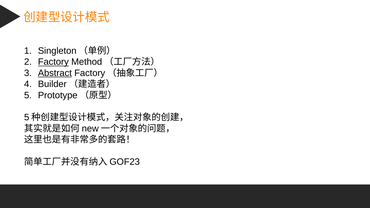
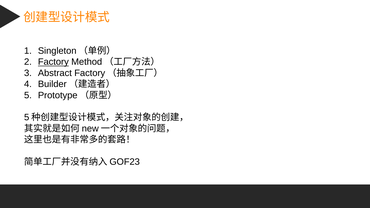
Abstract underline: present -> none (55, 73)
